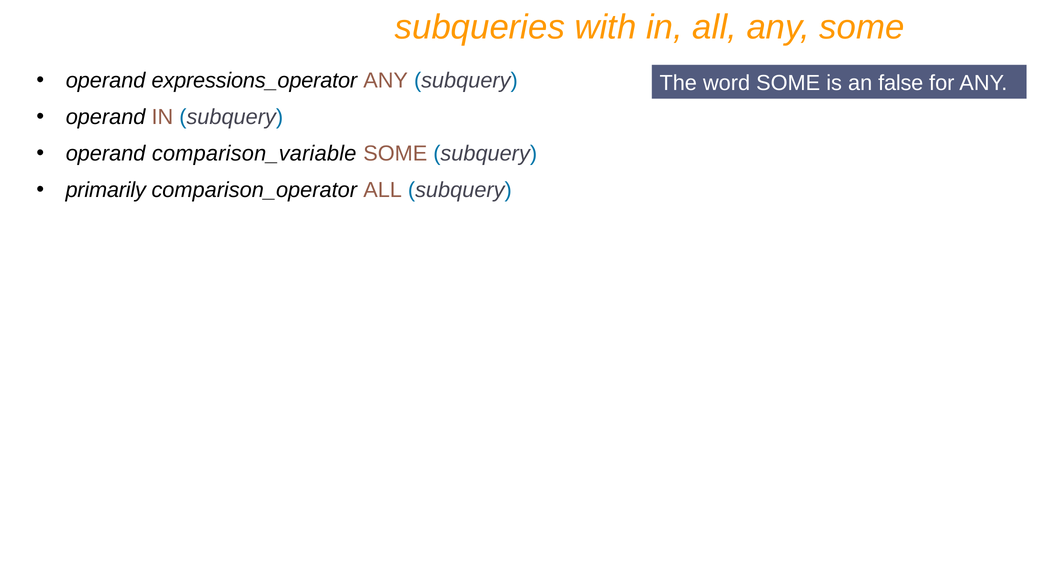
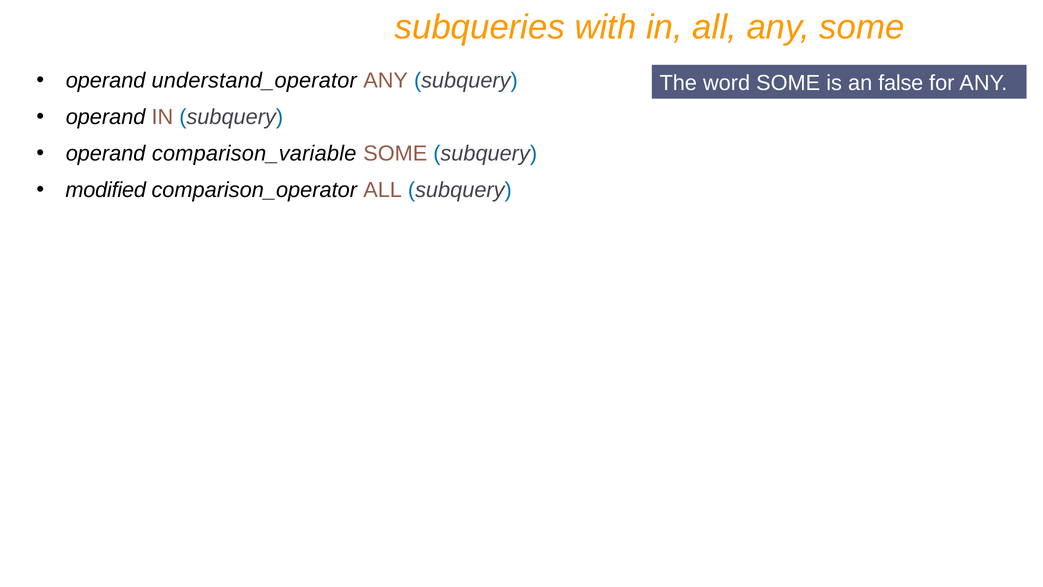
expressions_operator: expressions_operator -> understand_operator (254, 81)
primarily: primarily -> modified (106, 190)
